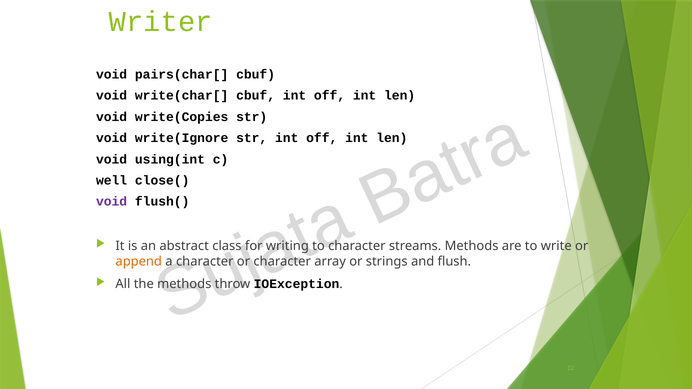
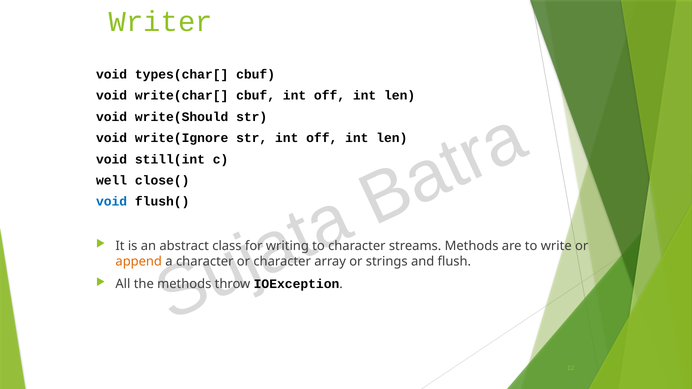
pairs(char[: pairs(char[ -> types(char[ (182, 74)
write(Copies: write(Copies -> write(Should (182, 117)
using(int: using(int -> still(int (170, 159)
void colour: purple -> blue (112, 202)
